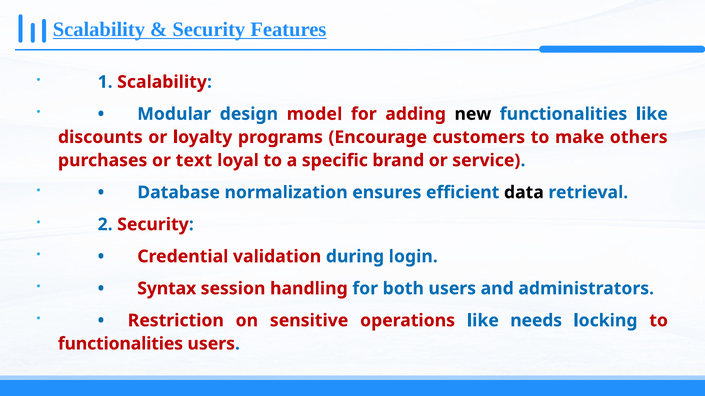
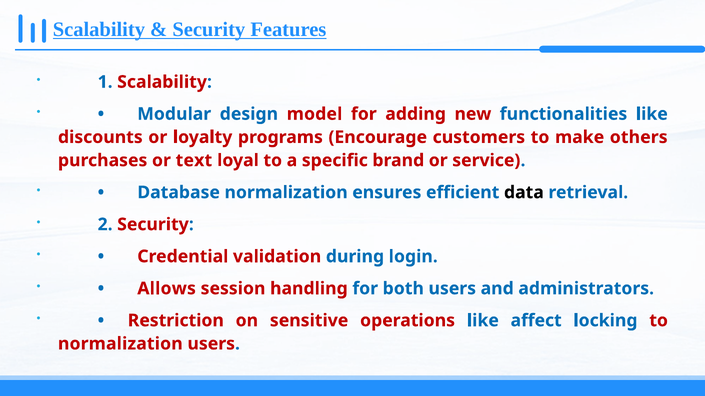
new colour: black -> red (473, 114)
Syntax: Syntax -> Allows (167, 289)
needs: needs -> affect (536, 321)
functionalities: functionalities -> normalization (120, 344)
